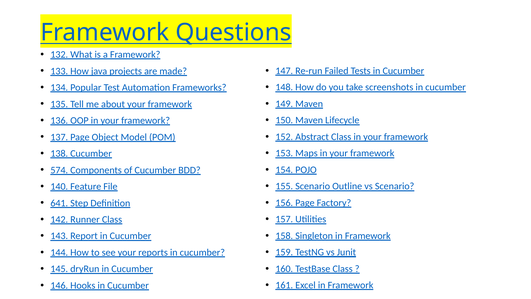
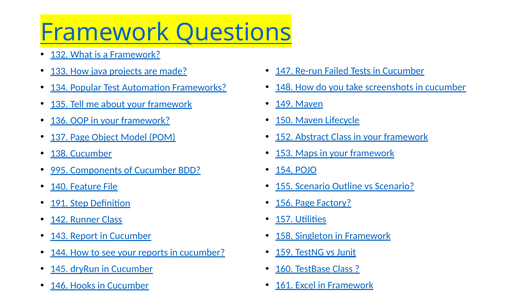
574: 574 -> 995 (59, 170)
641: 641 -> 191 (59, 203)
